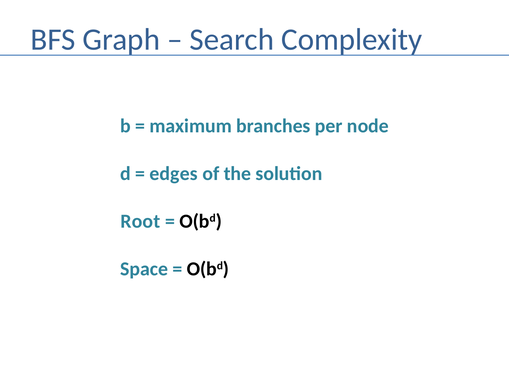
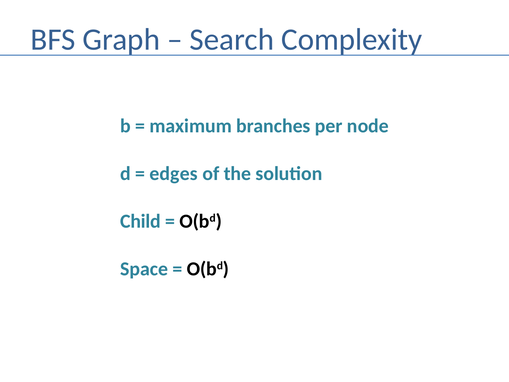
Root: Root -> Child (140, 221)
